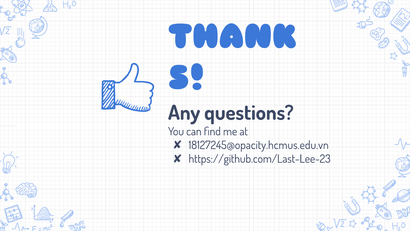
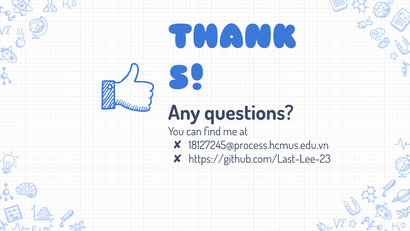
18127245@opacity.hcmus.edu.vn: 18127245@opacity.hcmus.edu.vn -> 18127245@process.hcmus.edu.vn (259, 145)
